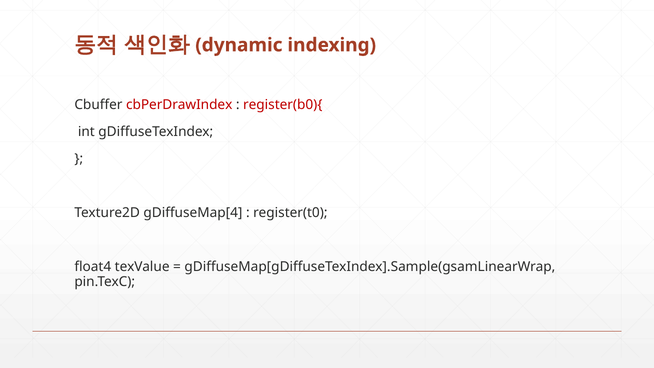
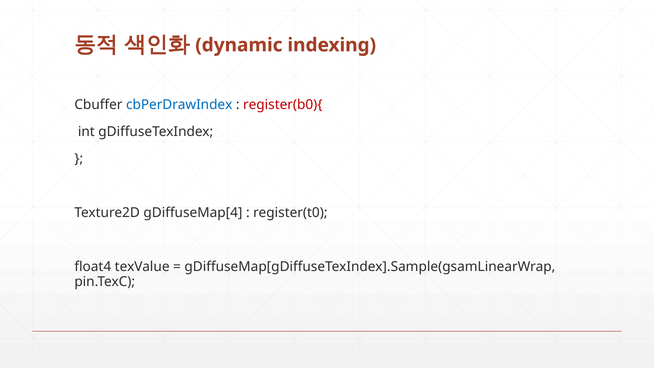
cbPerDrawIndex colour: red -> blue (179, 105)
